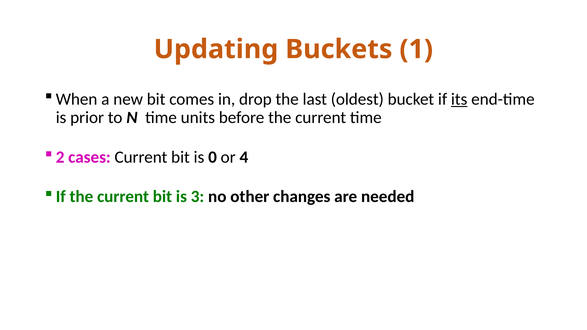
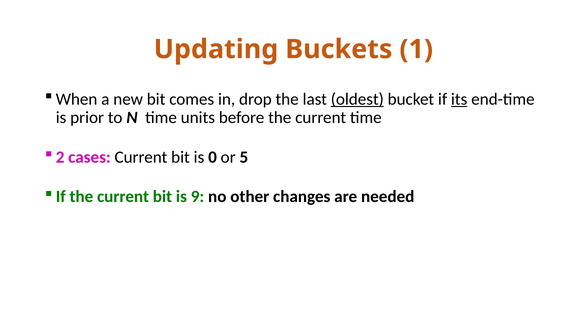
oldest underline: none -> present (357, 99)
4: 4 -> 5 (244, 157)
3: 3 -> 9 (197, 197)
